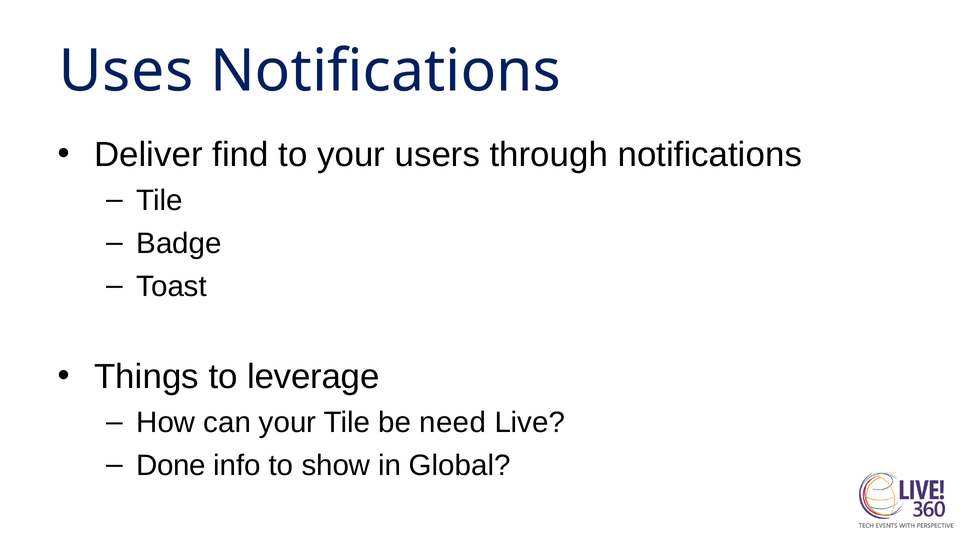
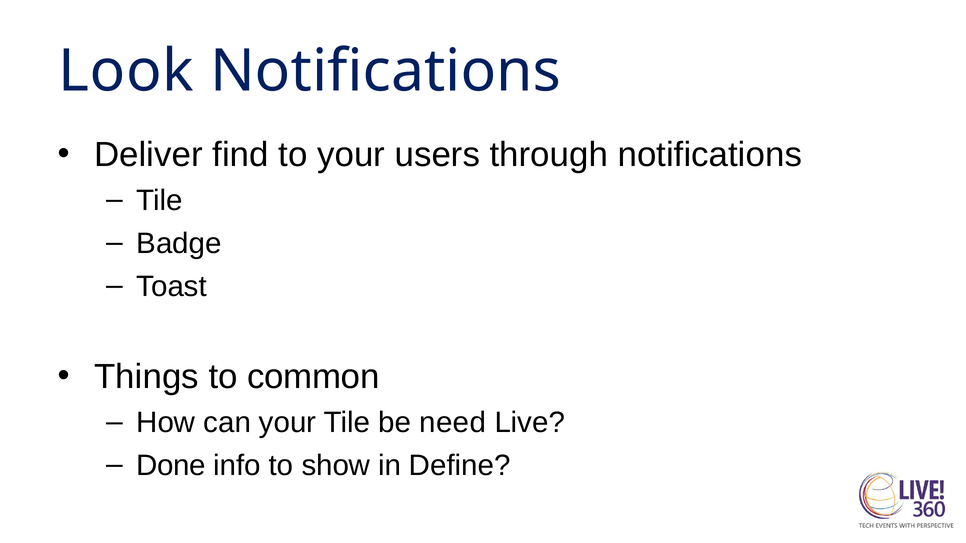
Uses: Uses -> Look (126, 71)
leverage: leverage -> common (313, 377)
Global: Global -> Define (460, 466)
